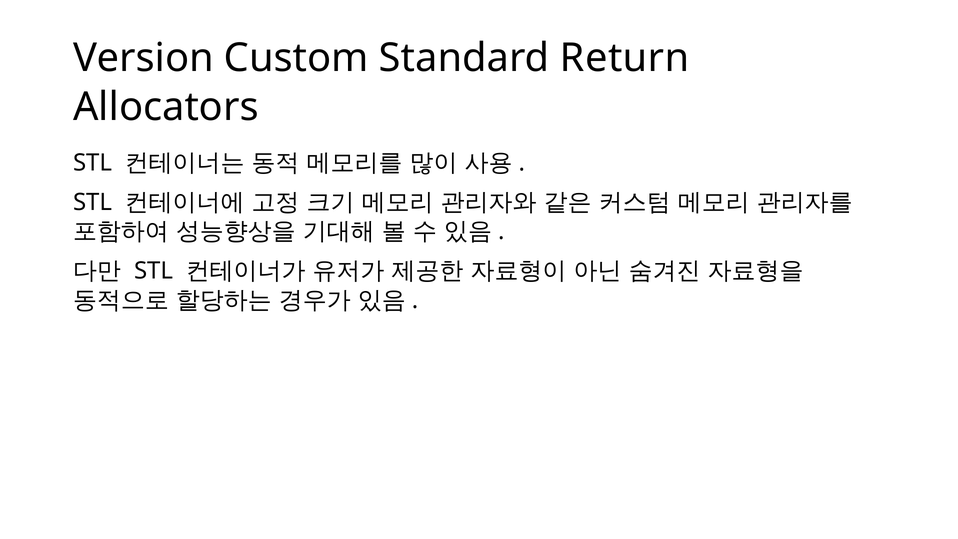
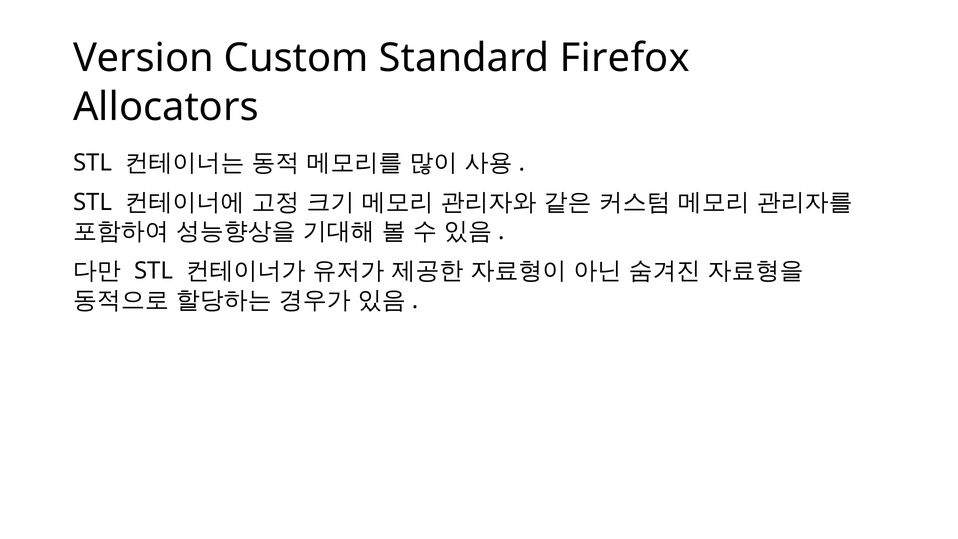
Return: Return -> Firefox (625, 58)
